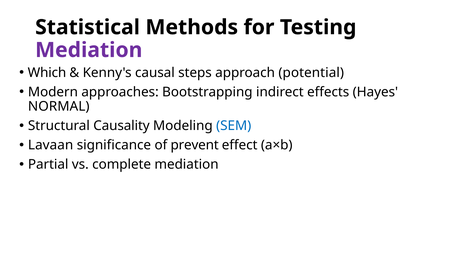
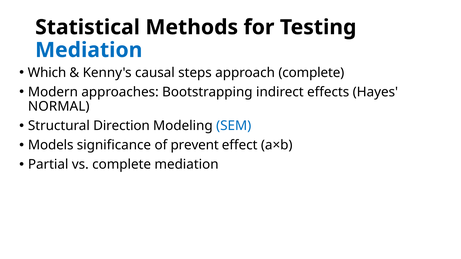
Mediation colour: purple -> blue (89, 50)
approach potential: potential -> complete (311, 73)
Causality: Causality -> Direction (122, 126)
Lavaan: Lavaan -> Models (51, 145)
